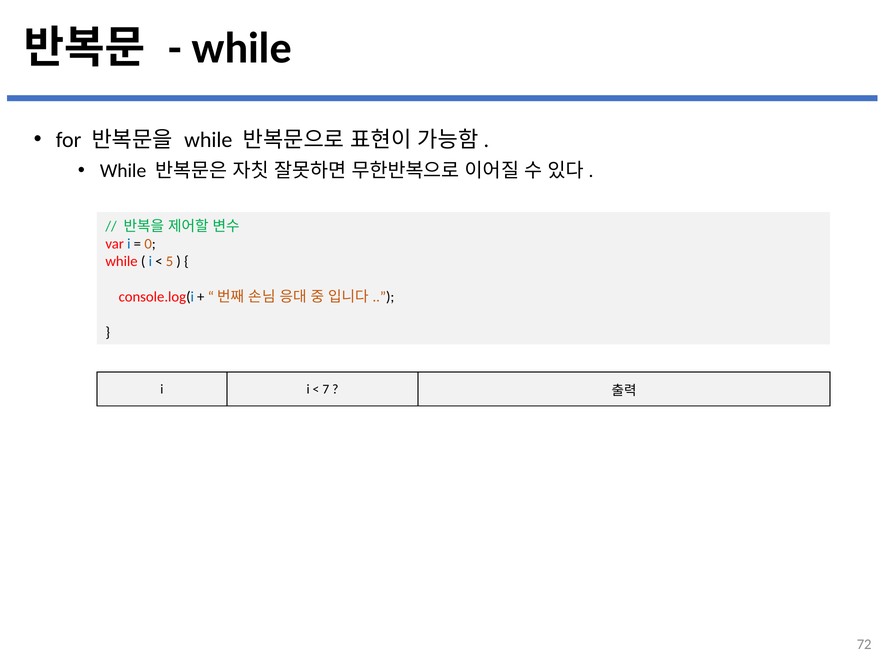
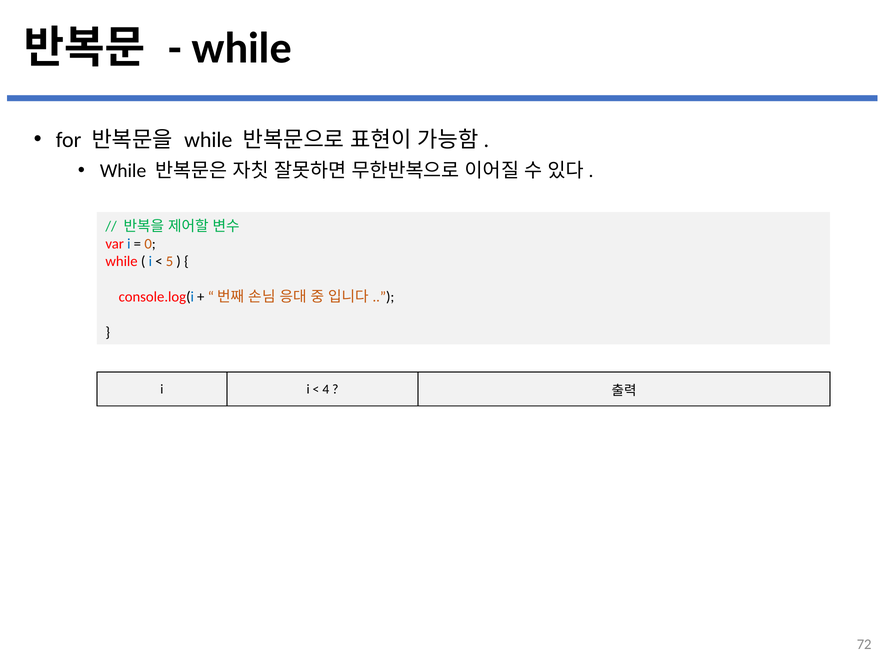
7: 7 -> 4 (326, 389)
